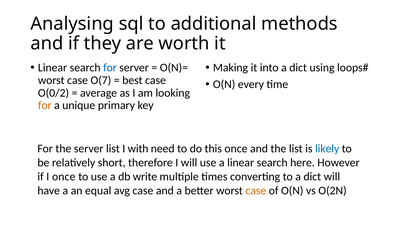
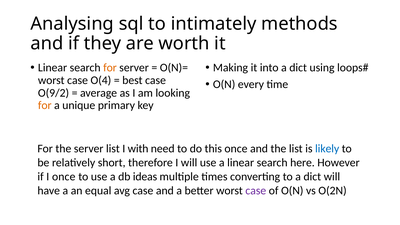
additional: additional -> intimately (214, 24)
for colour: blue -> orange (110, 68)
O(7: O(7 -> O(4 (101, 80)
O(0/2: O(0/2 -> O(9/2 (54, 93)
write: write -> ideas (145, 177)
case colour: orange -> purple (256, 191)
